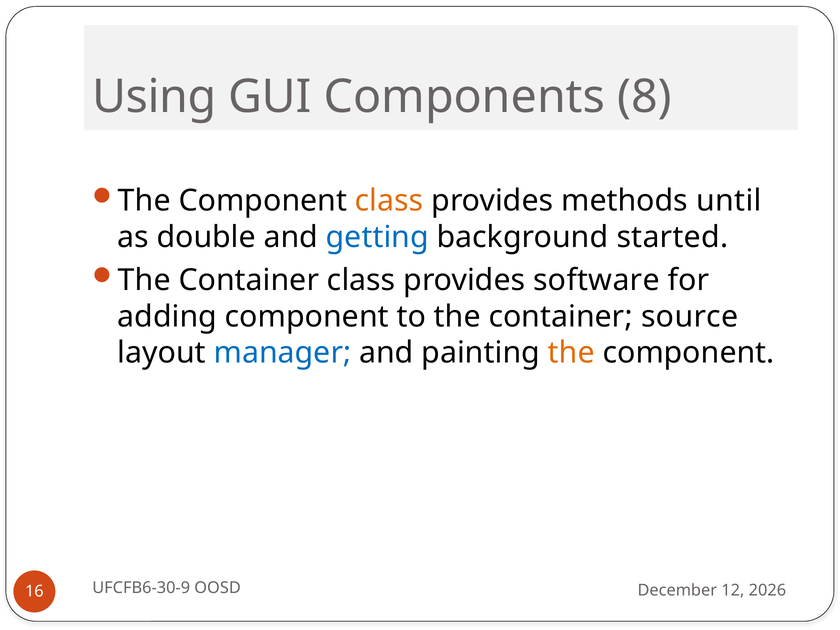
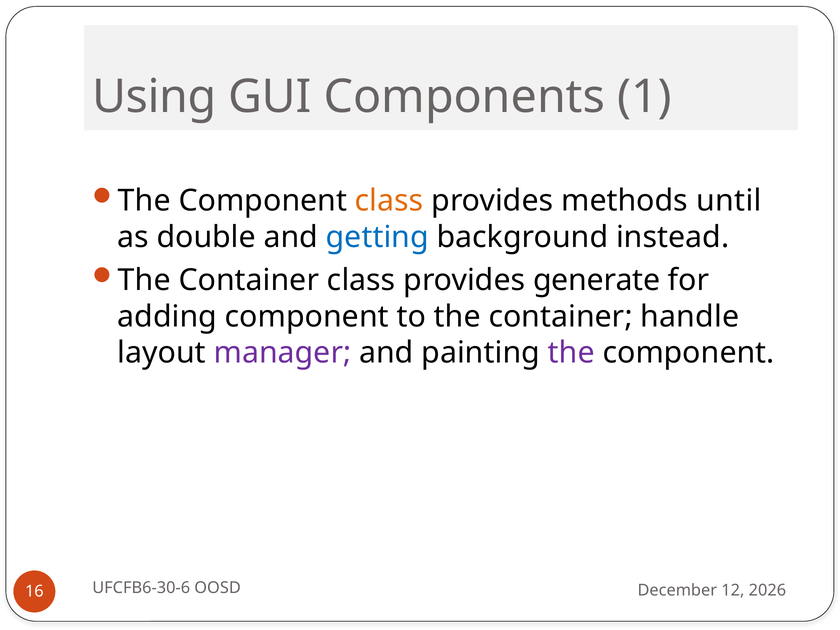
8: 8 -> 1 (644, 97)
started: started -> instead (673, 237)
software: software -> generate (597, 280)
source: source -> handle (690, 317)
manager colour: blue -> purple (282, 353)
the colour: orange -> purple (571, 353)
UFCFB6-30-9: UFCFB6-30-9 -> UFCFB6-30-6 (141, 588)
